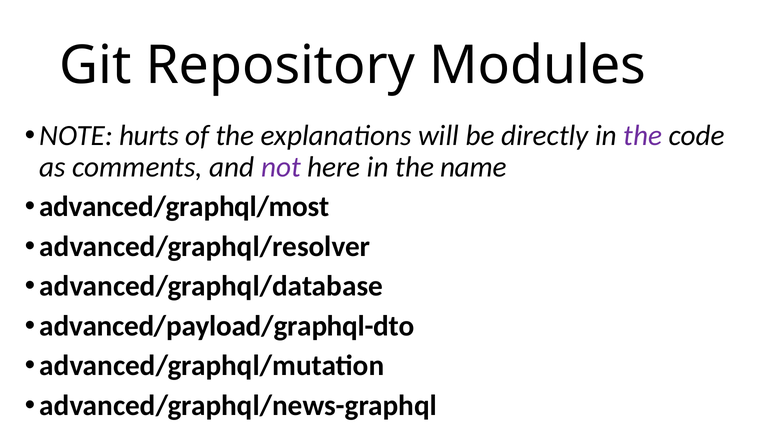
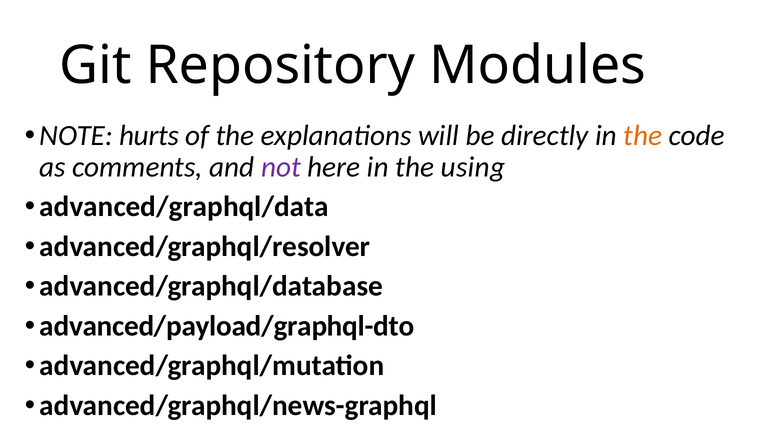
the colour: purple -> orange (643, 135)
name: name -> using (473, 167)
advanced/graphql/most: advanced/graphql/most -> advanced/graphql/data (184, 207)
